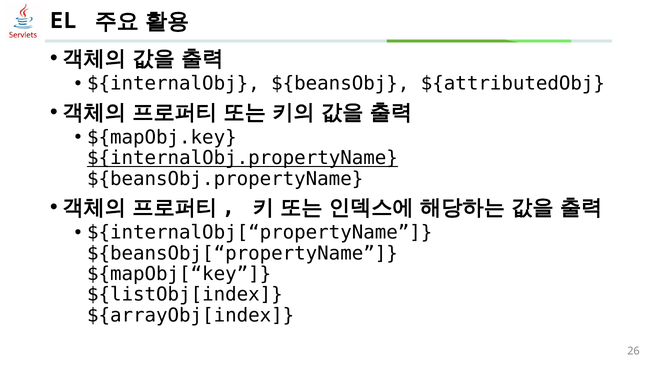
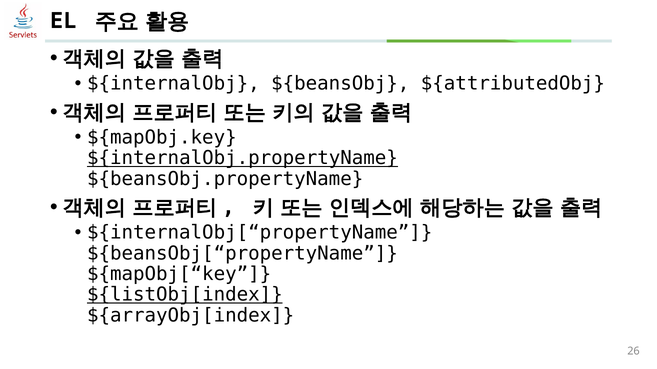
${listObj[index underline: none -> present (185, 295)
